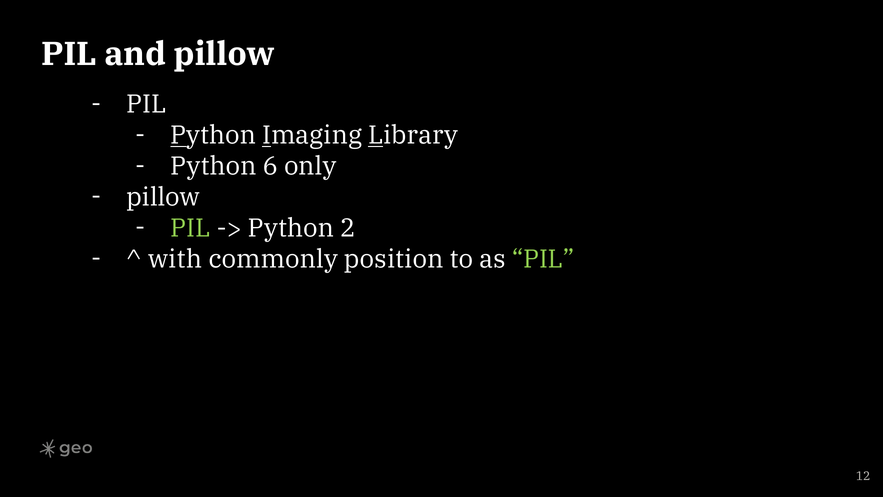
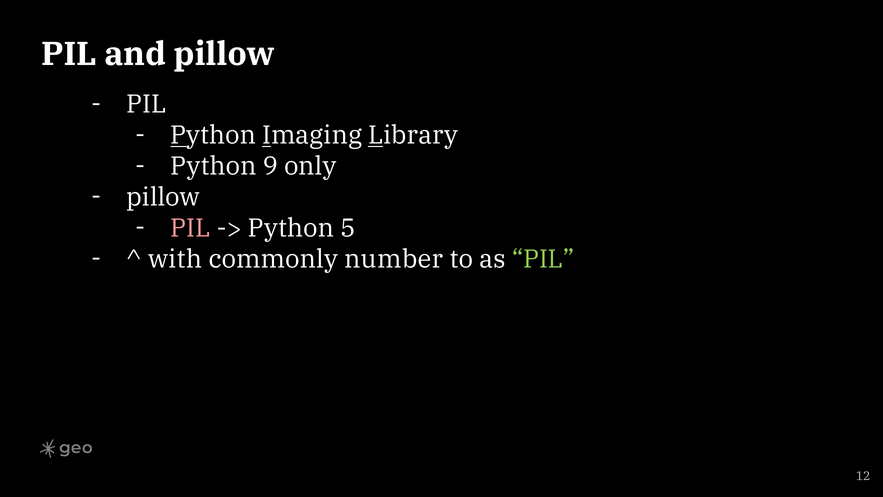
6: 6 -> 9 (270, 166)
PIL colour: light green -> pink (190, 228)
2: 2 -> 5 (348, 228)
position: position -> number (394, 259)
